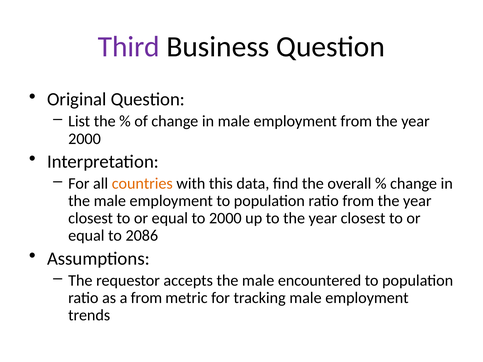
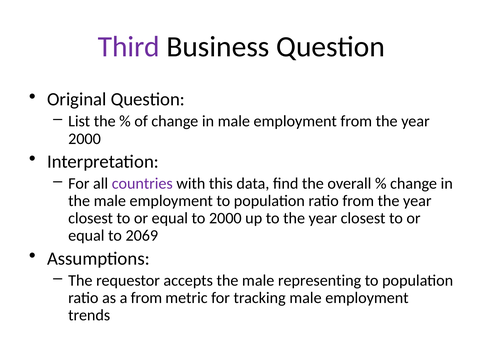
countries colour: orange -> purple (142, 184)
2086: 2086 -> 2069 (142, 236)
encountered: encountered -> representing (320, 281)
